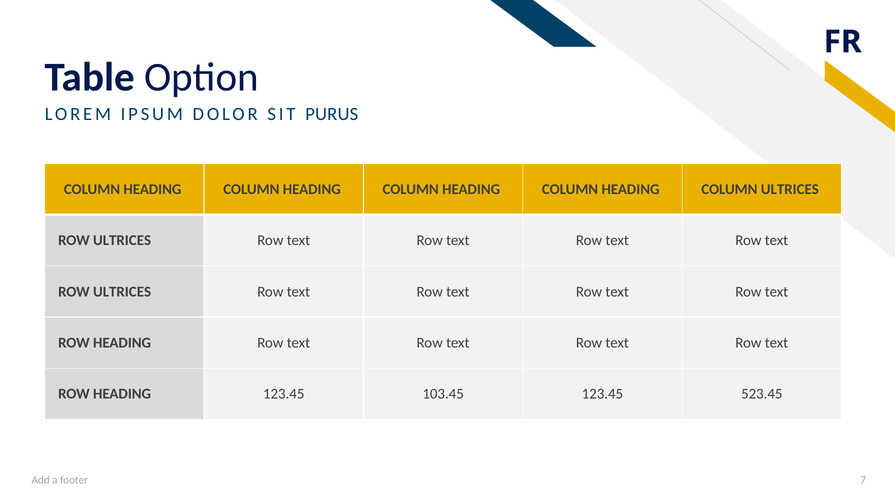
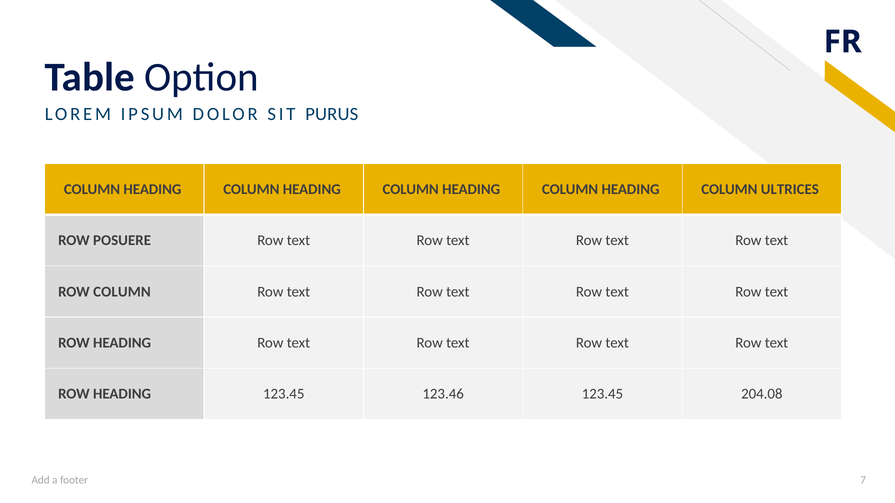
ULTRICES: ULTRICES -> POSUERE (122, 241)
ULTRICES: ULTRICES -> COLUMN (122, 292)
103.45: 103.45 -> 123.46 (443, 394)
523.45: 523.45 -> 204.08 (762, 394)
